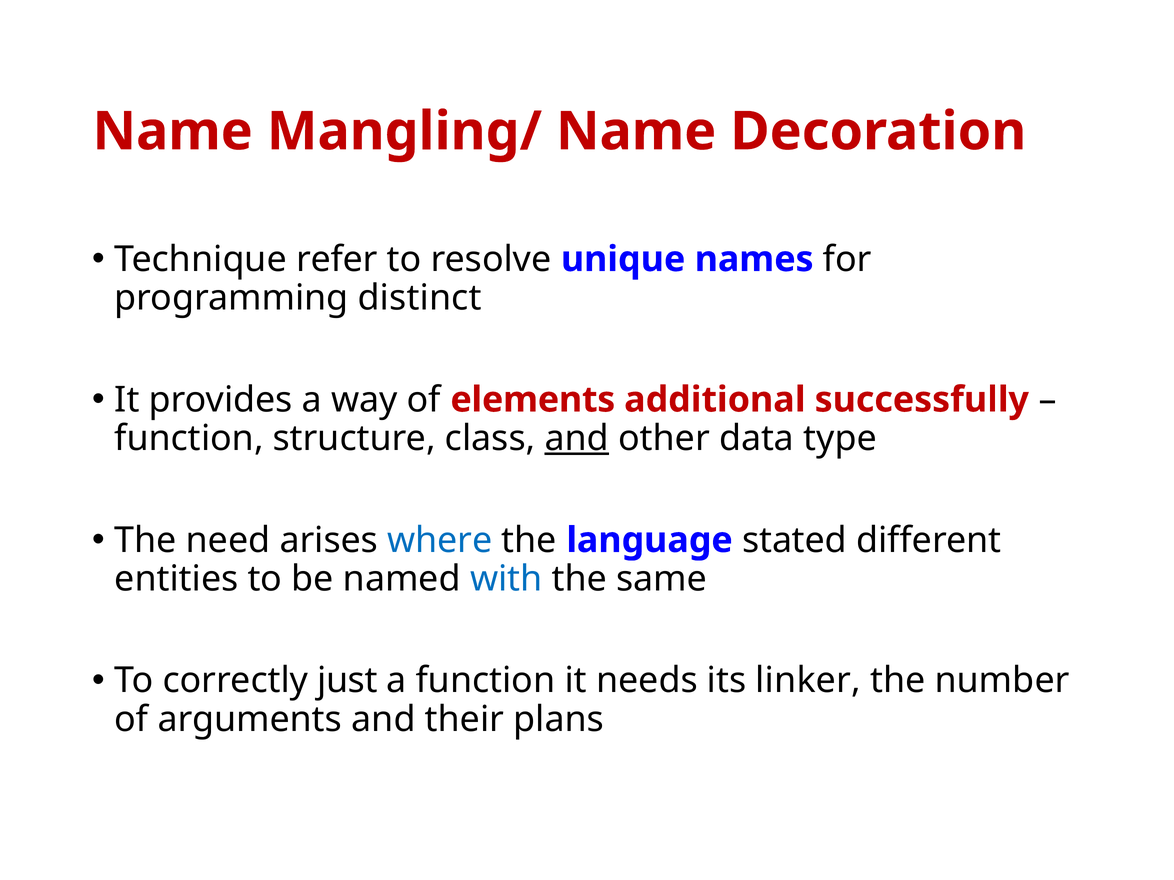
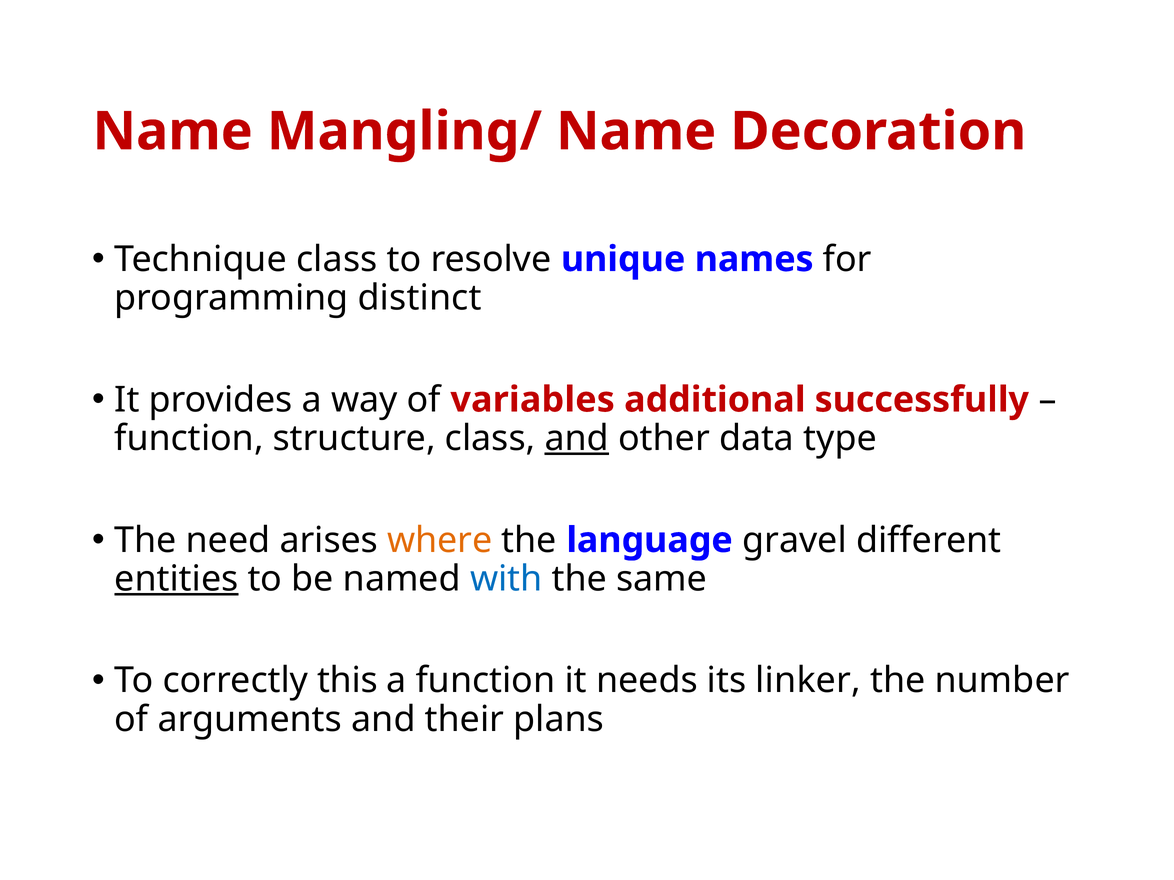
Technique refer: refer -> class (337, 259)
elements: elements -> variables (533, 400)
where colour: blue -> orange (440, 540)
stated: stated -> gravel (794, 540)
entities underline: none -> present (176, 579)
just: just -> this (347, 681)
